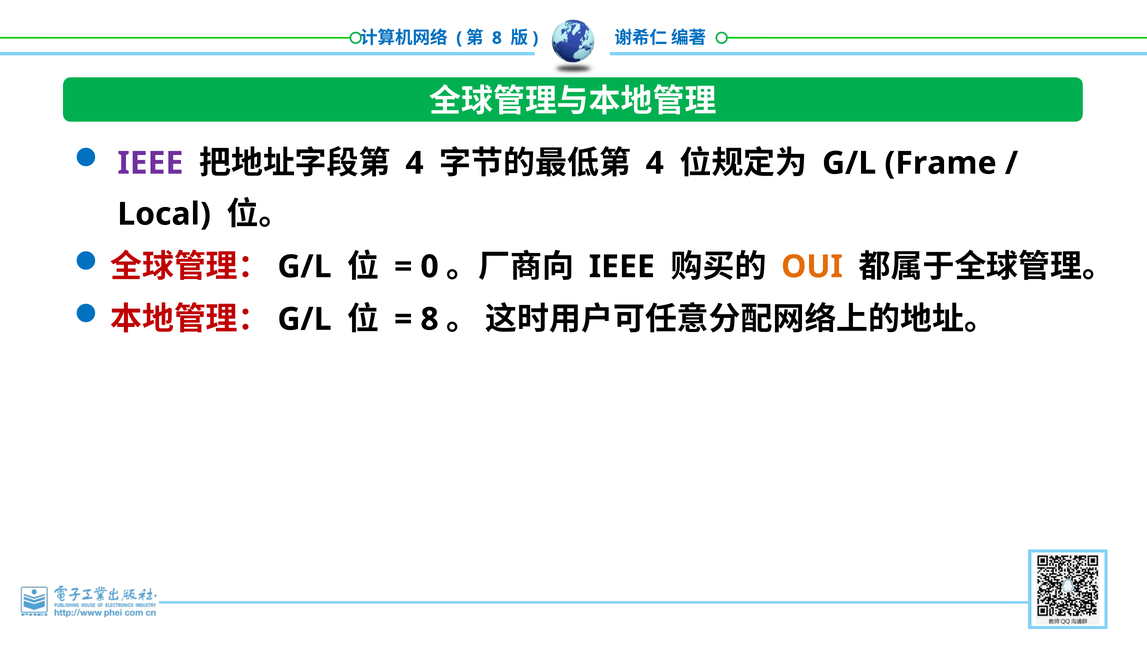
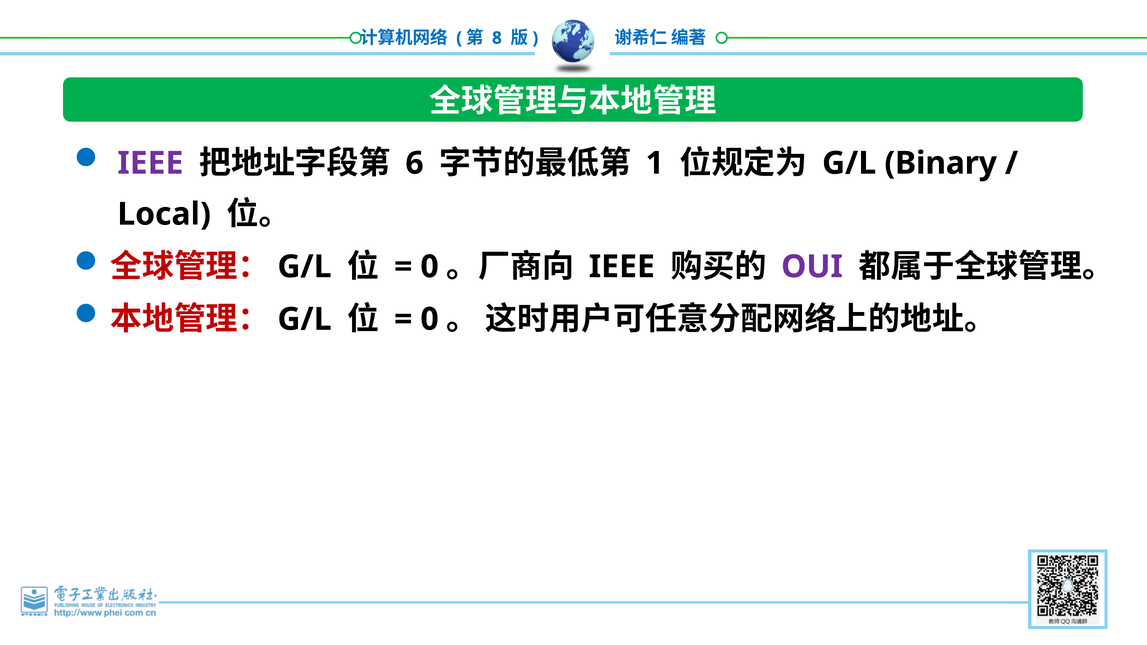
4: 4 -> 6 (415, 163)
4: 4 -> 1 (655, 163)
Frame: Frame -> Binary (941, 163)
OUI colour: orange -> purple (812, 267)
8: 8 -> 0 (430, 319)
